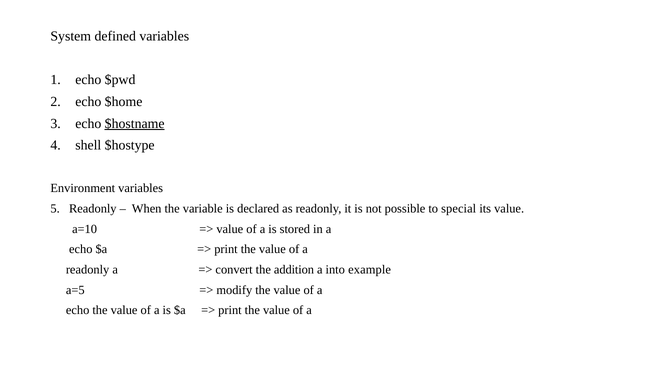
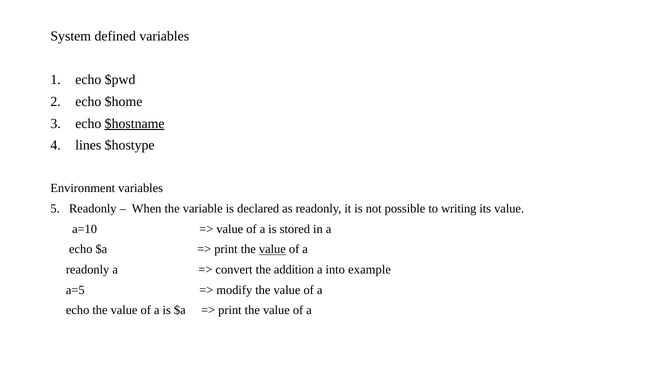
shell: shell -> lines (88, 145)
special: special -> writing (459, 208)
value underline: none -> present (272, 249)
